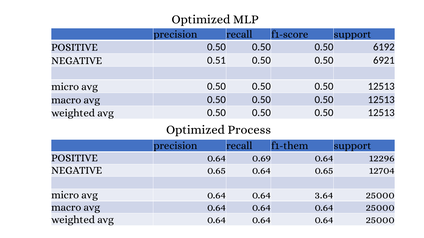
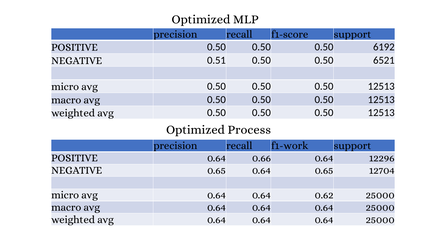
6921: 6921 -> 6521 (384, 60)
f1-them: f1-them -> f1-work (290, 146)
0.69: 0.69 -> 0.66 (262, 158)
3.64: 3.64 -> 0.62 (324, 195)
